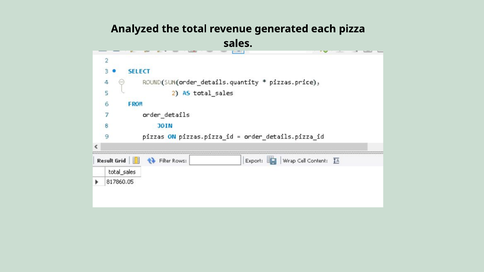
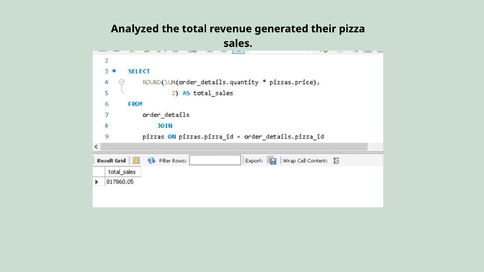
each: each -> their (324, 29)
